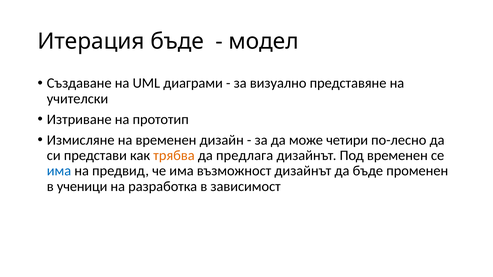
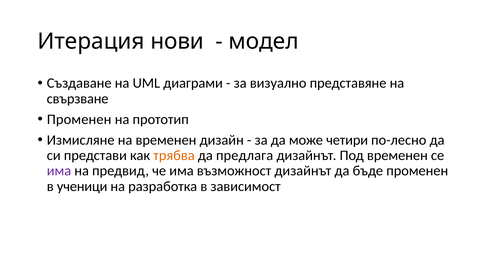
Итерация бъде: бъде -> нови (177, 41)
учителски: учителски -> свързване (78, 99)
Изтриване: Изтриване -> Променен (79, 119)
има colour: blue -> purple (59, 171)
